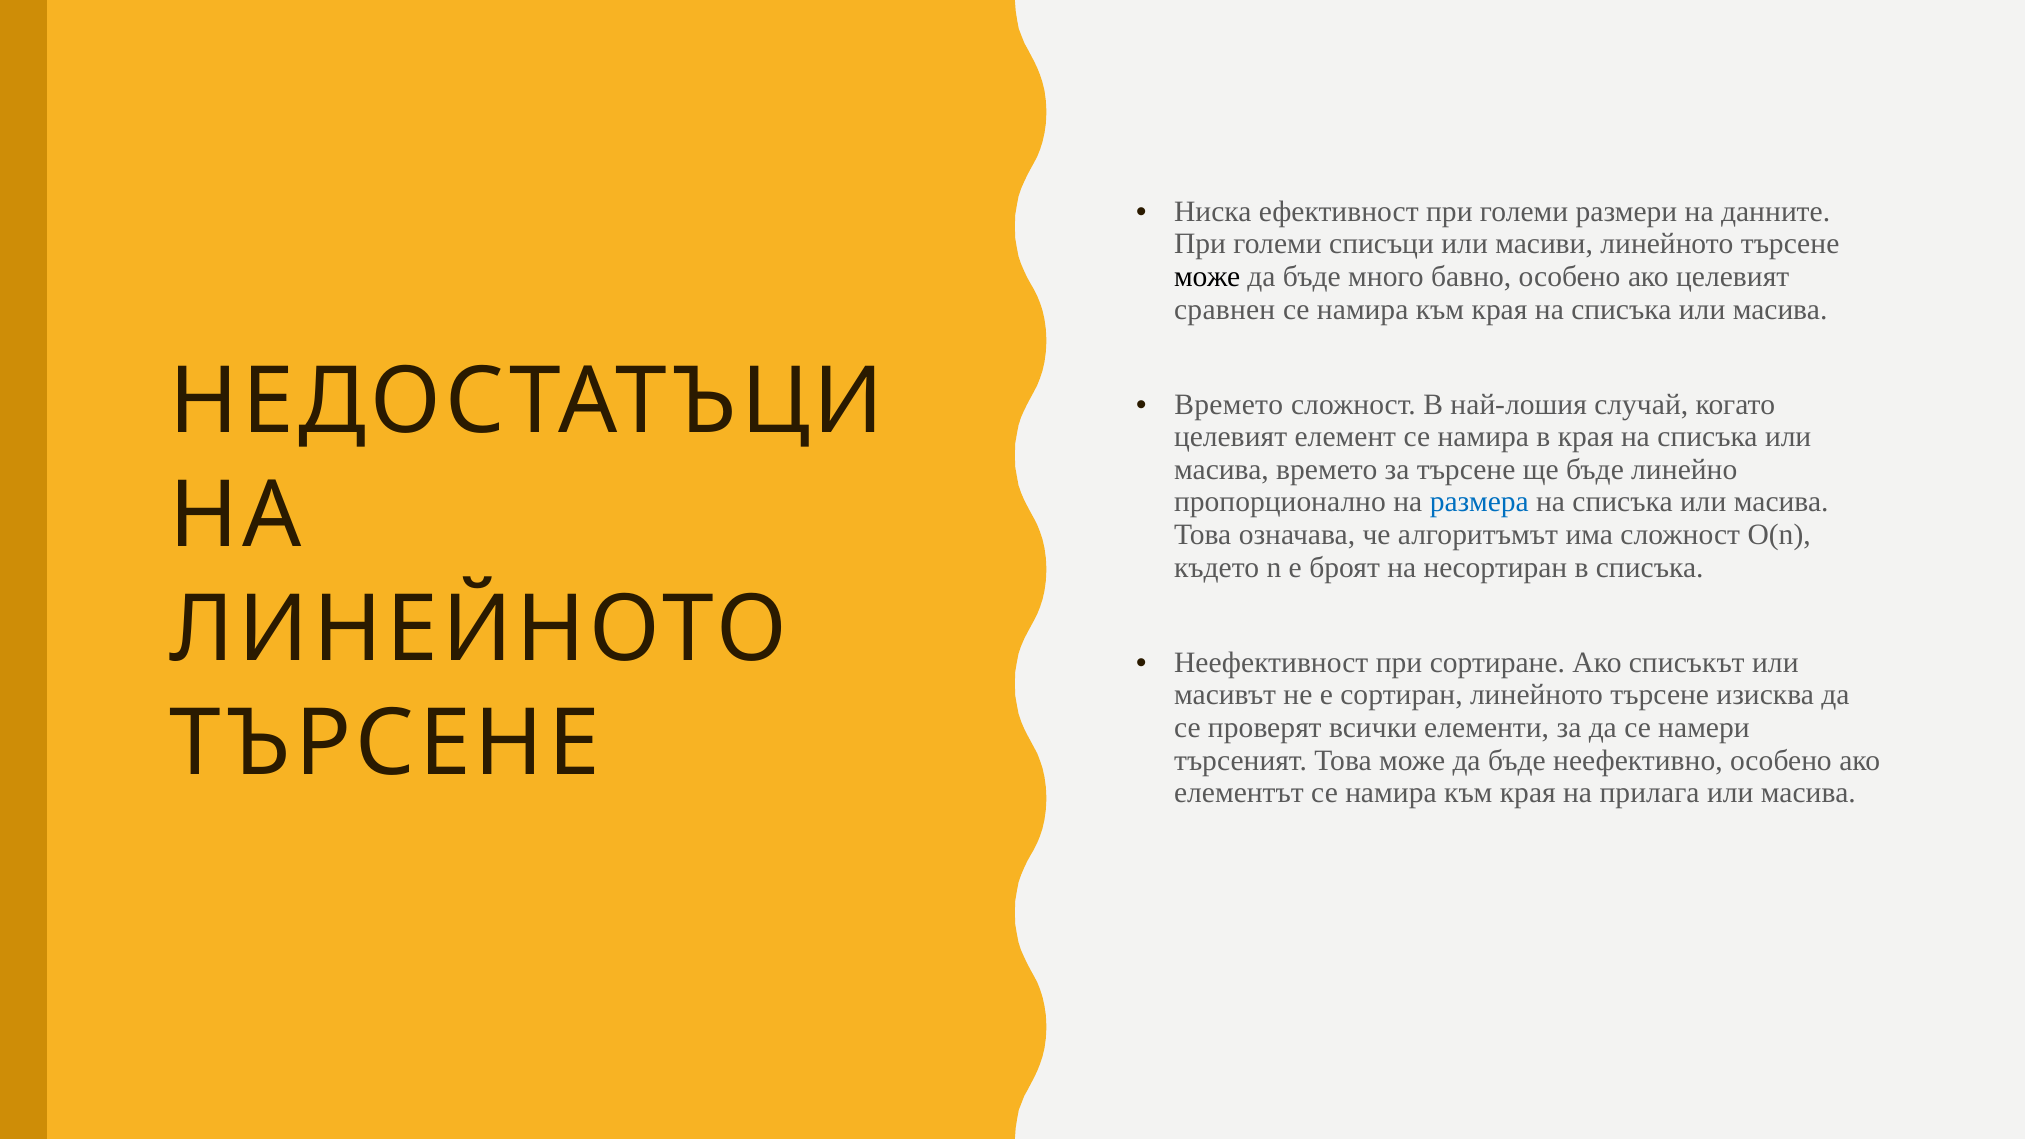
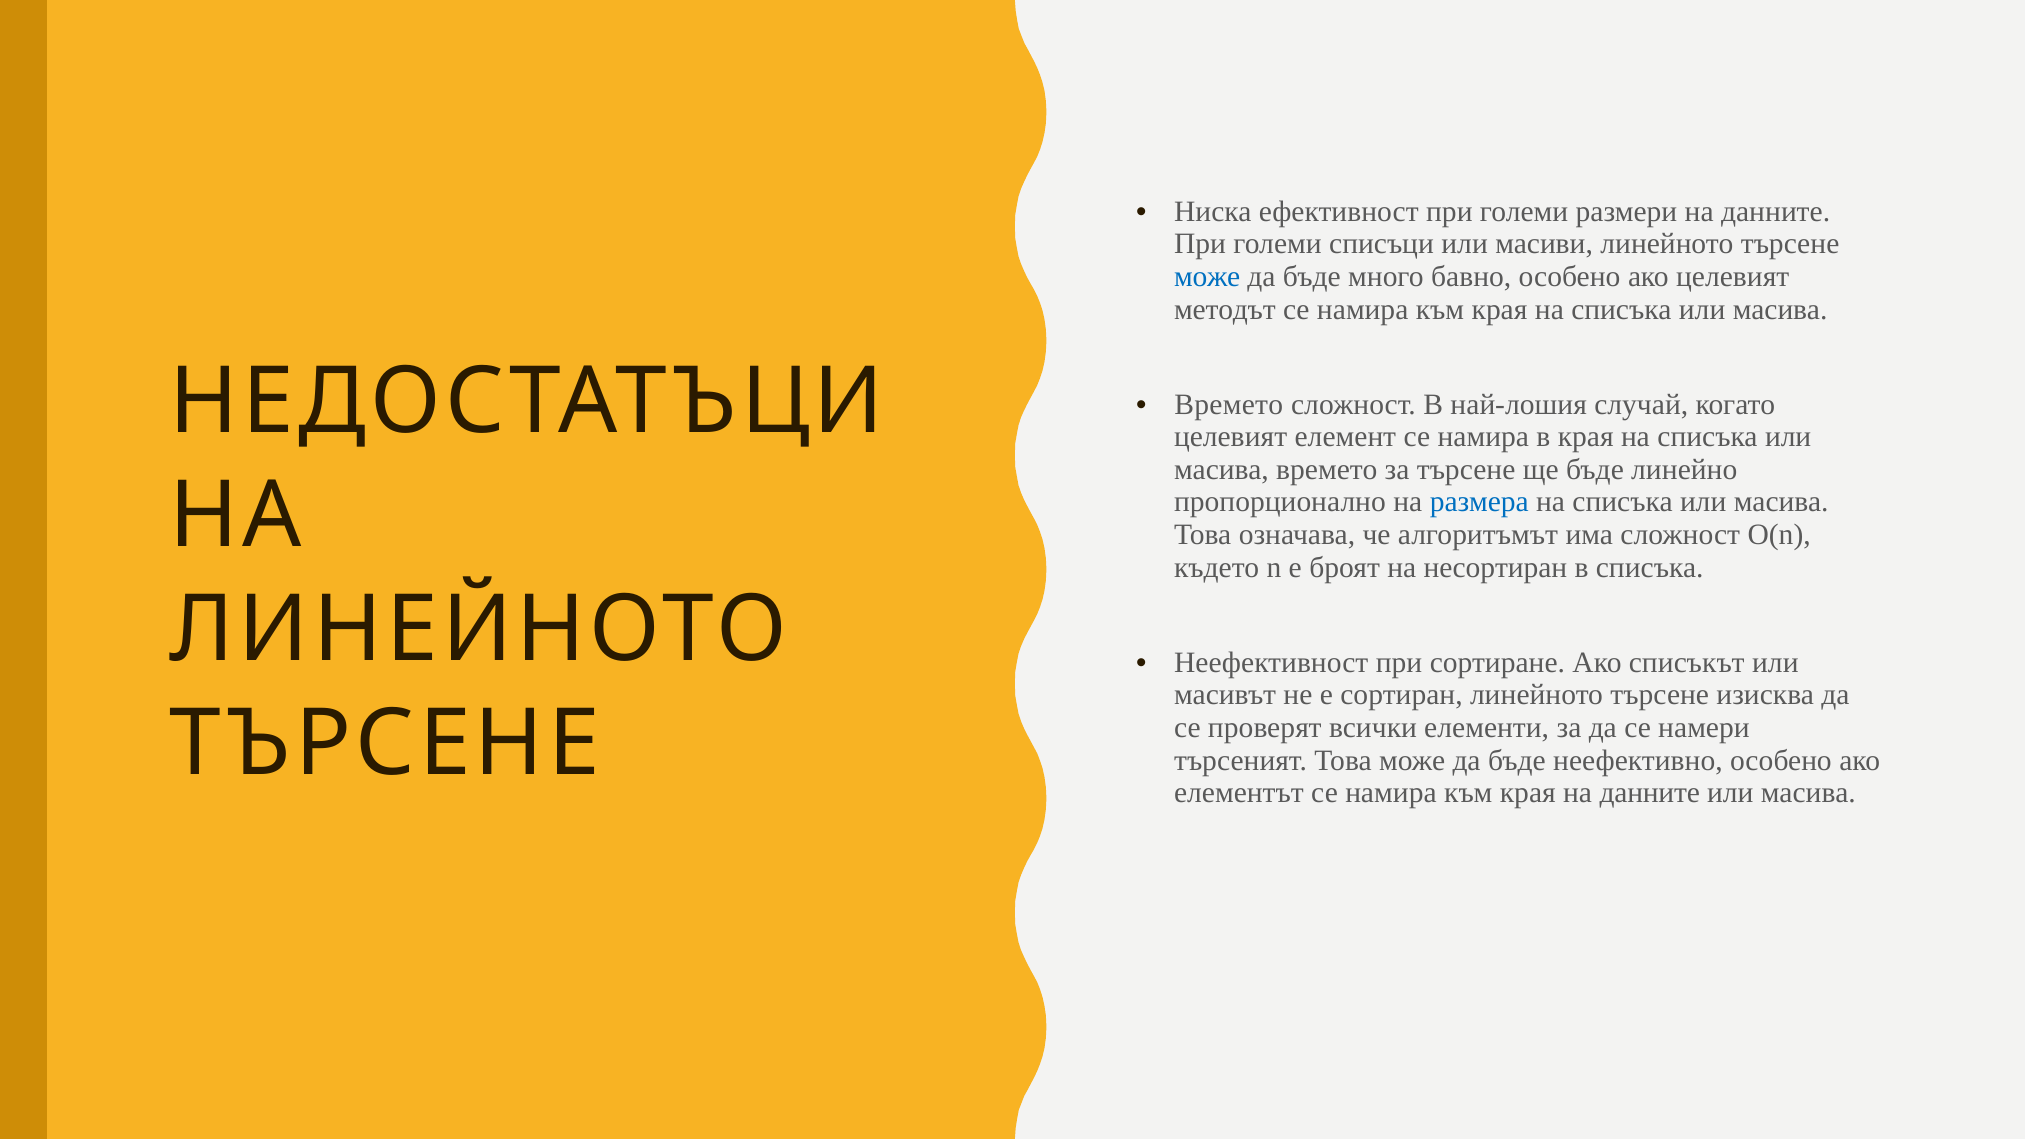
може colour: black -> blue (1207, 277)
сравнен: сравнен -> методът (1225, 309)
края на прилага: прилага -> данните (1650, 793)
